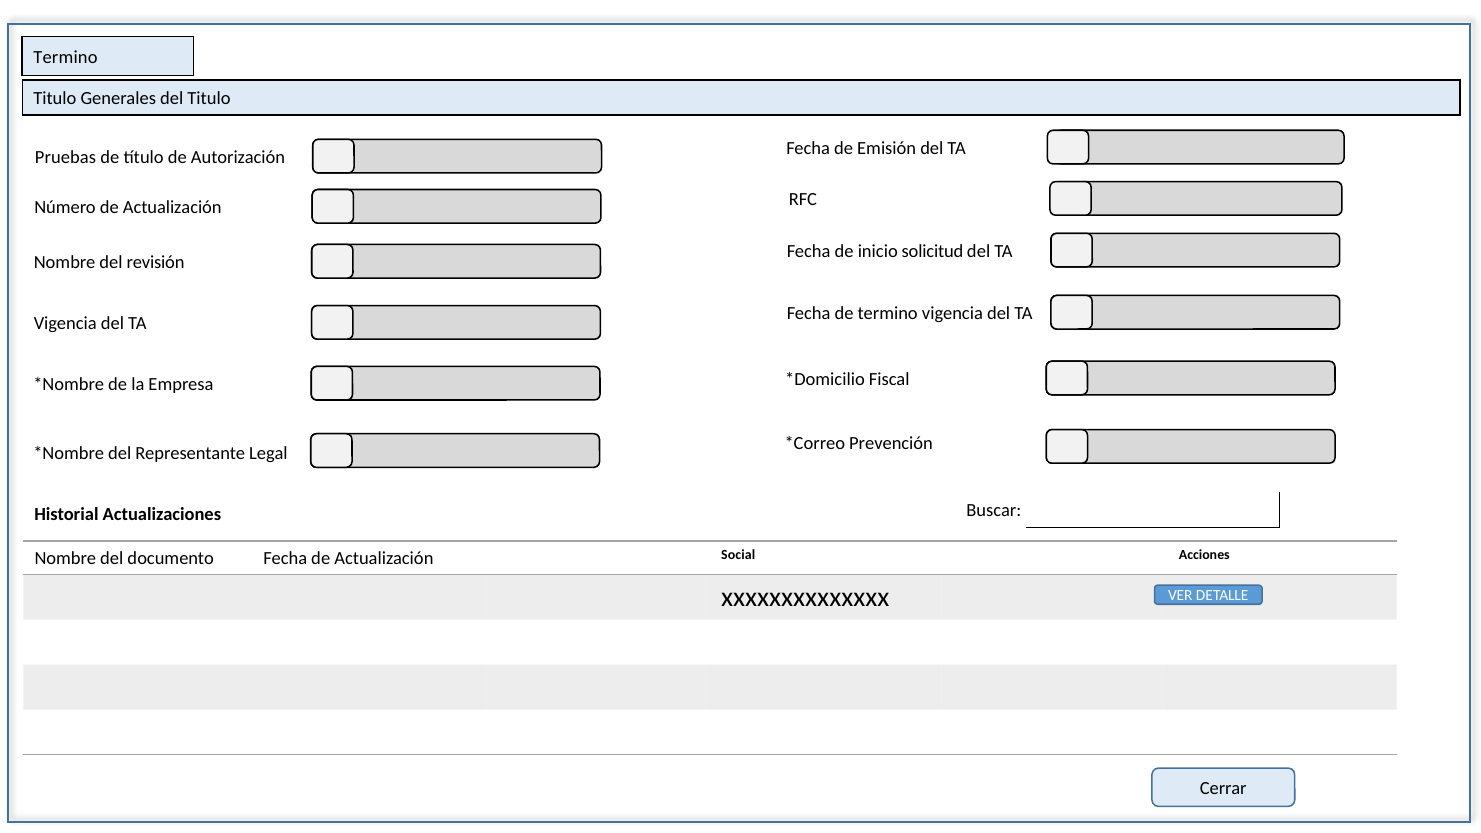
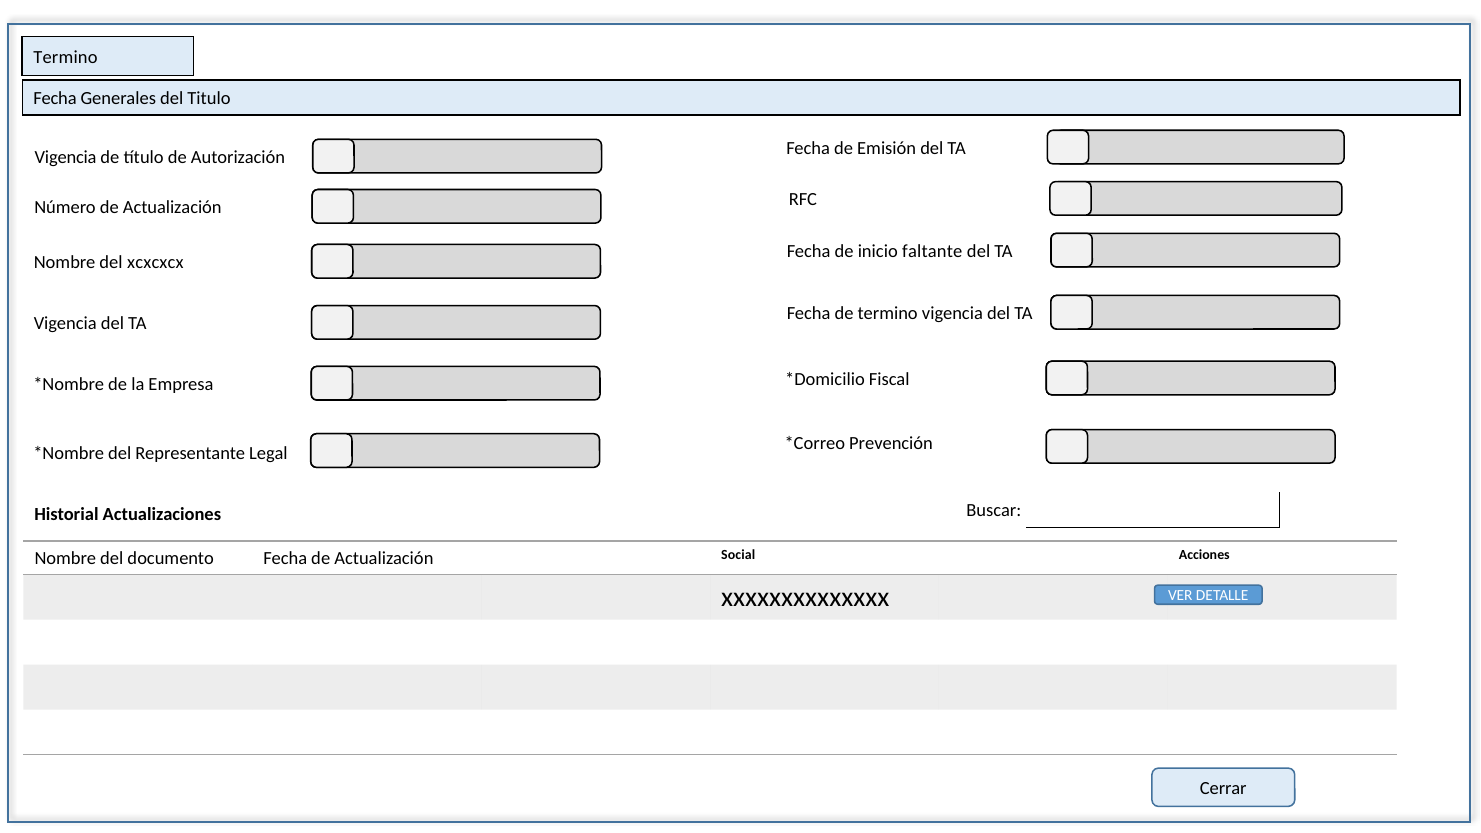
Titulo: Titulo -> Fecha (55, 99)
Pruebas: Pruebas -> Vigencia (66, 157)
solicitud: solicitud -> faltante (932, 251)
revisión: revisión -> xcxcxcx (155, 262)
